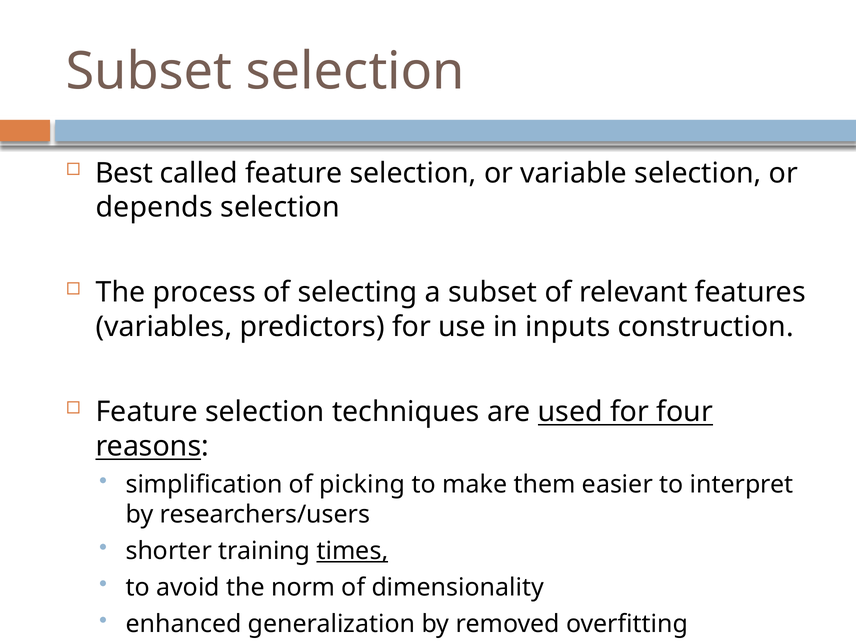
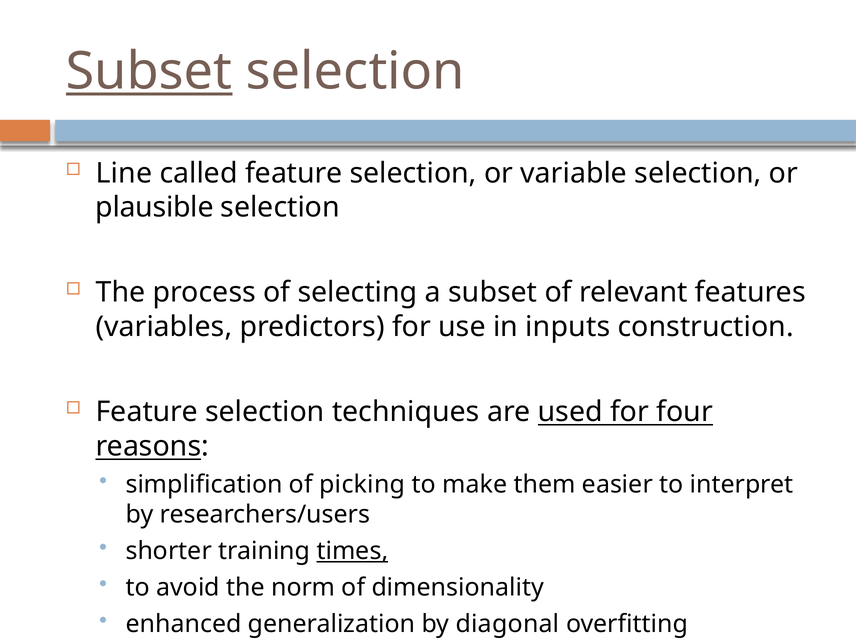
Subset underline: none -> present (149, 71)
Best: Best -> Line (124, 173)
depends: depends -> plausible (154, 207)
removed: removed -> diagonal (508, 624)
